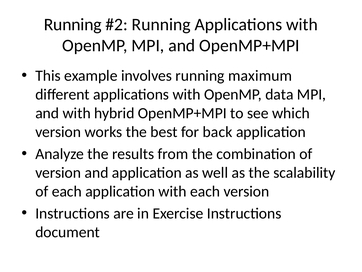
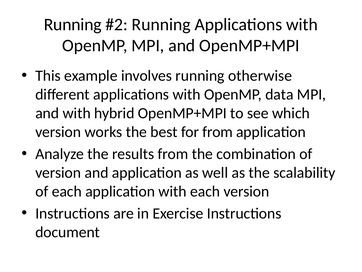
maximum: maximum -> otherwise (260, 76)
for back: back -> from (218, 132)
